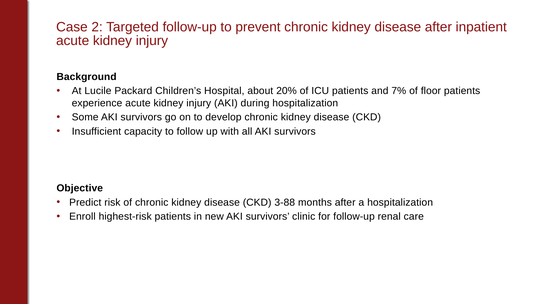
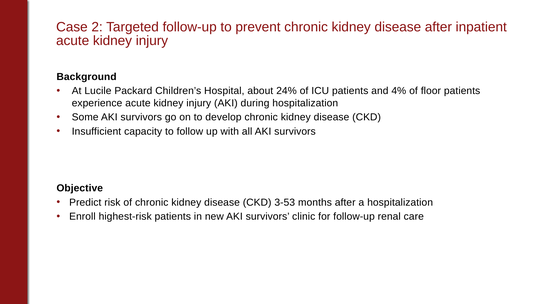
20%: 20% -> 24% (286, 91)
7%: 7% -> 4% (399, 91)
3-88: 3-88 -> 3-53 (285, 203)
